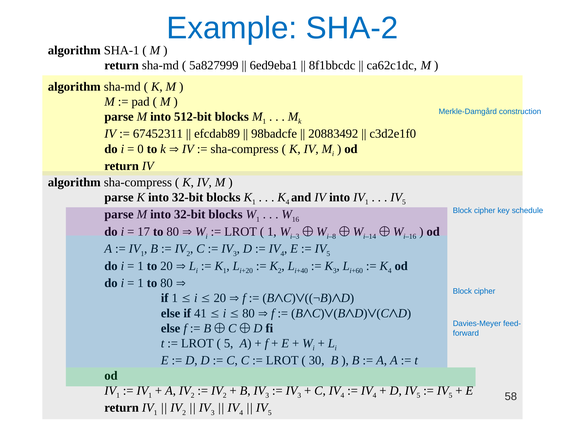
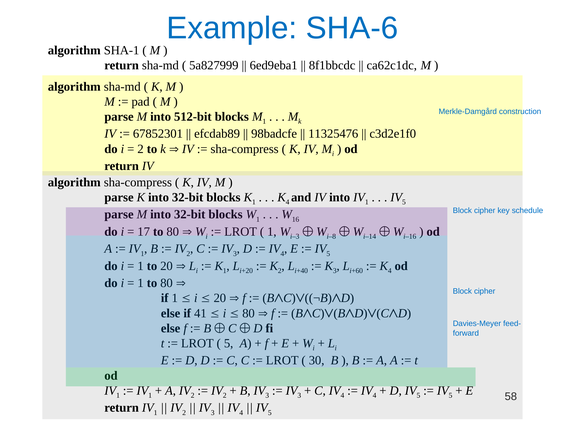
SHA-2: SHA-2 -> SHA-6 (352, 28)
67452311: 67452311 -> 67852301 (158, 134)
20883492: 20883492 -> 11325476 (333, 134)
0: 0 -> 2 (141, 149)
